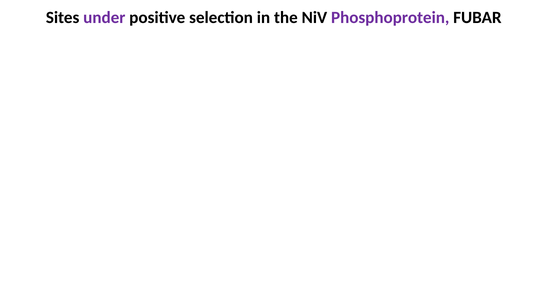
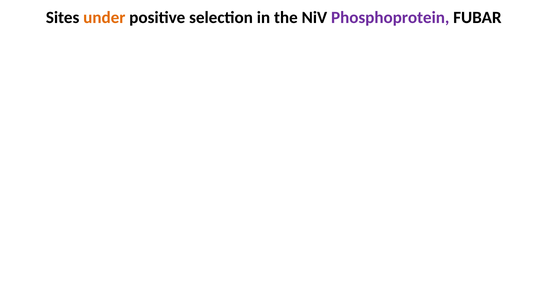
under colour: purple -> orange (104, 17)
